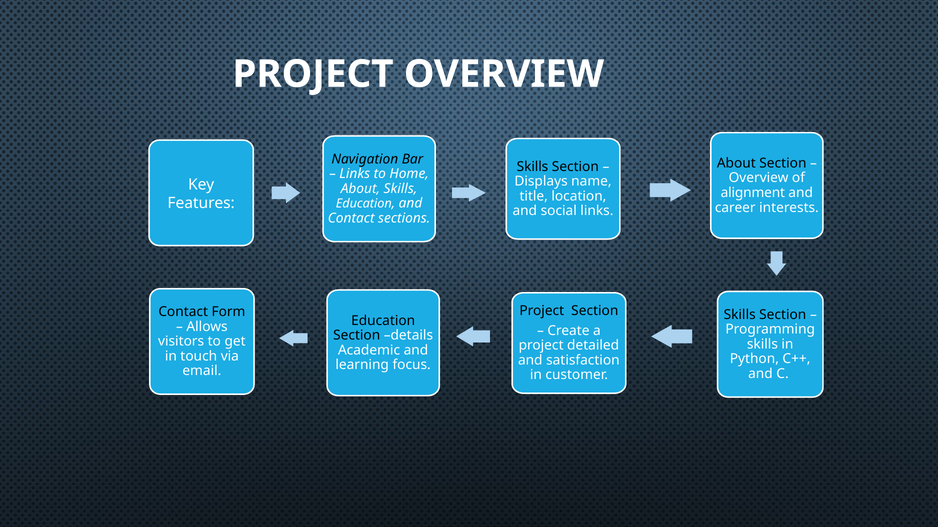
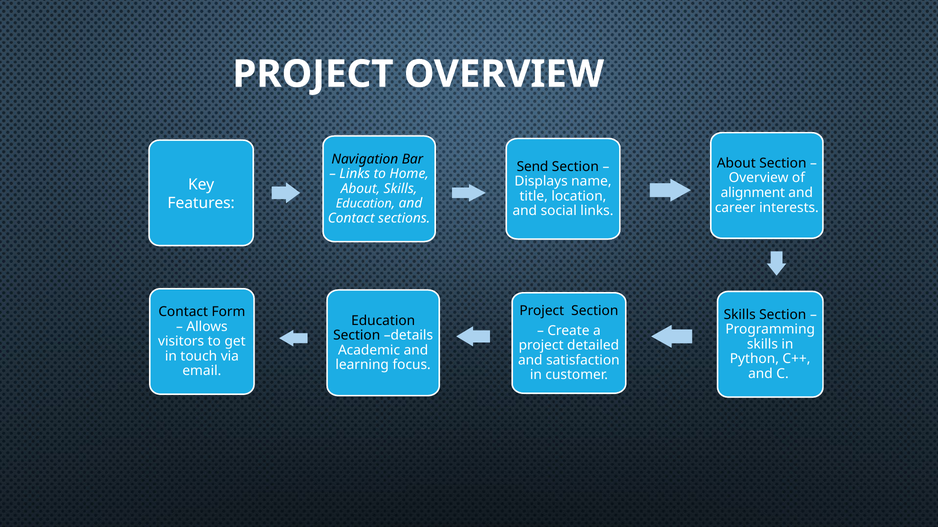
Skills: Skills -> Send (533, 167)
